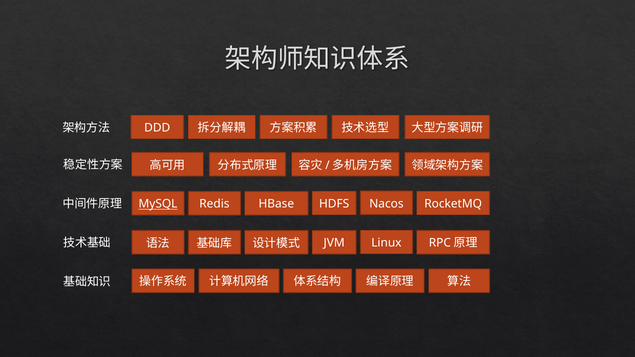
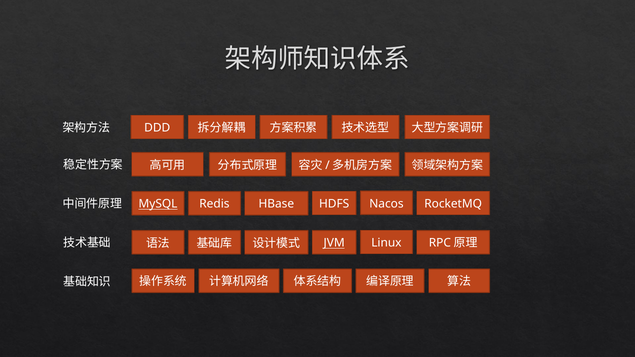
JVM underline: none -> present (334, 243)
